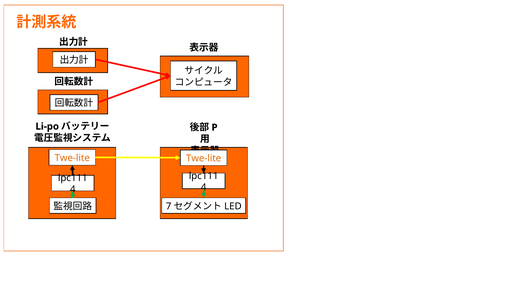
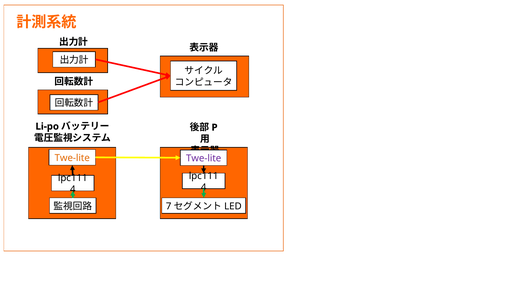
Twe-lite colour: orange -> purple (204, 158)
